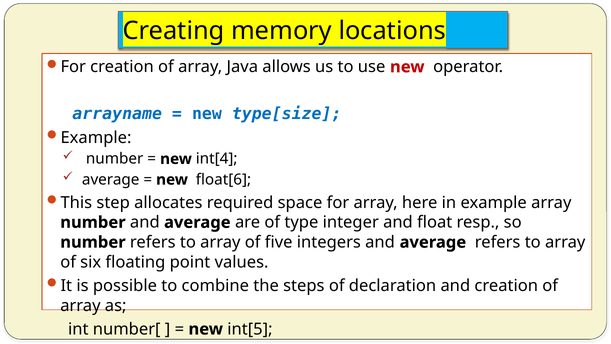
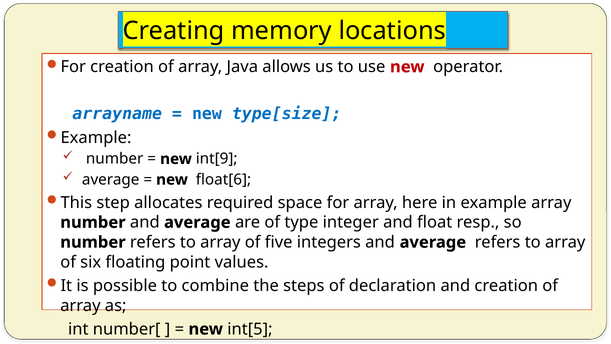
int[4: int[4 -> int[9 (217, 159)
